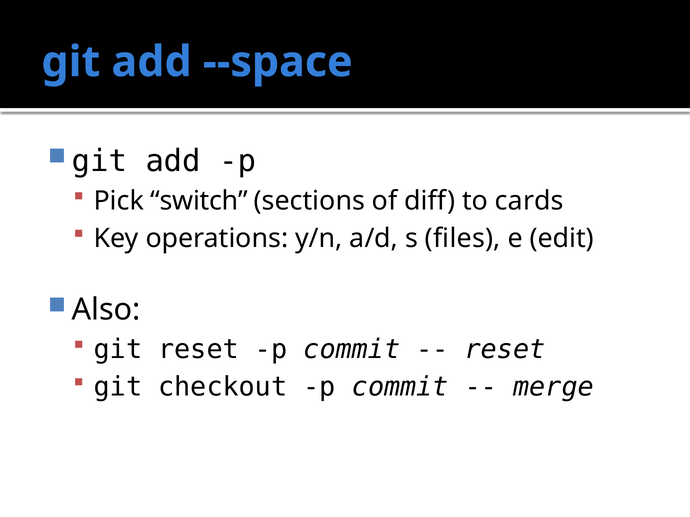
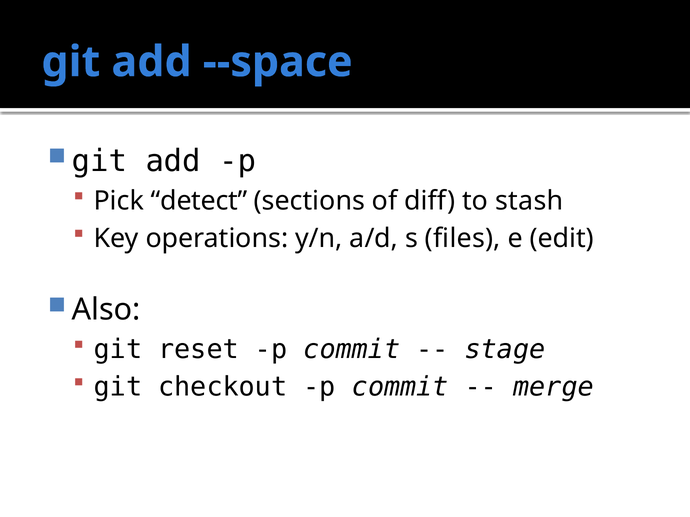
switch: switch -> detect (199, 201)
cards: cards -> stash (529, 201)
reset: reset -> stage (505, 350)
